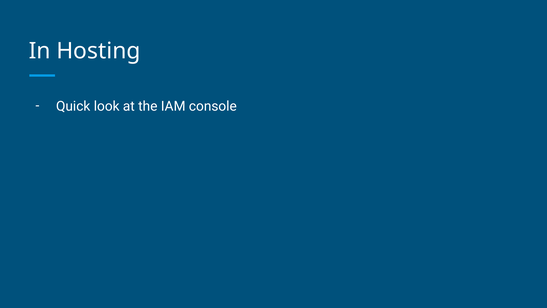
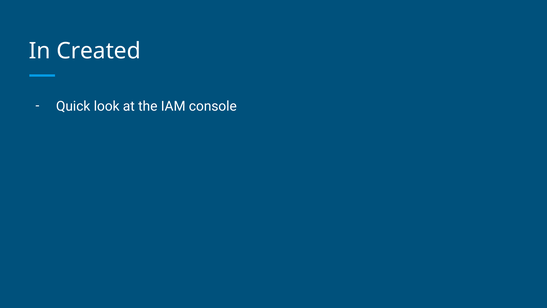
Hosting: Hosting -> Created (99, 51)
